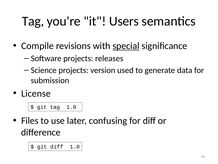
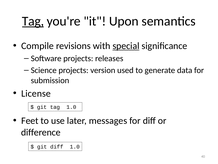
Tag underline: none -> present (33, 21)
Users: Users -> Upon (124, 21)
Files: Files -> Feet (30, 120)
confusing: confusing -> messages (108, 120)
